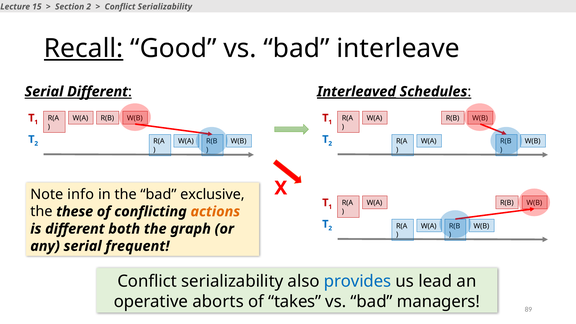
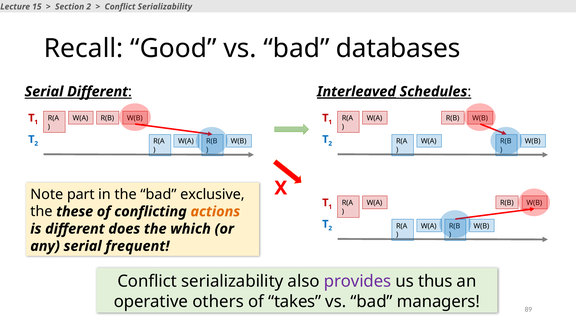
Recall underline: present -> none (84, 48)
interleave: interleave -> databases (398, 48)
info: info -> part (81, 194)
both: both -> does (124, 229)
graph: graph -> which (191, 229)
provides colour: blue -> purple (358, 281)
lead: lead -> thus (435, 281)
aborts: aborts -> others (218, 301)
